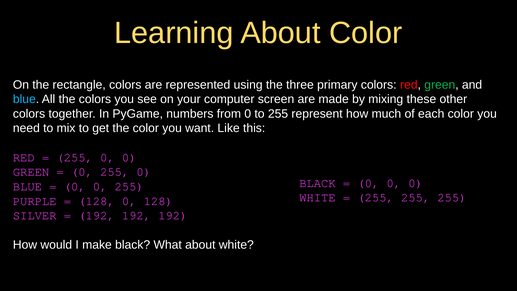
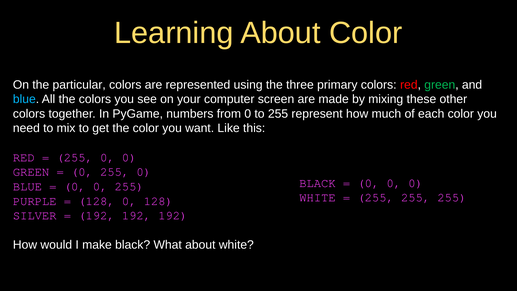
rectangle: rectangle -> particular (79, 85)
